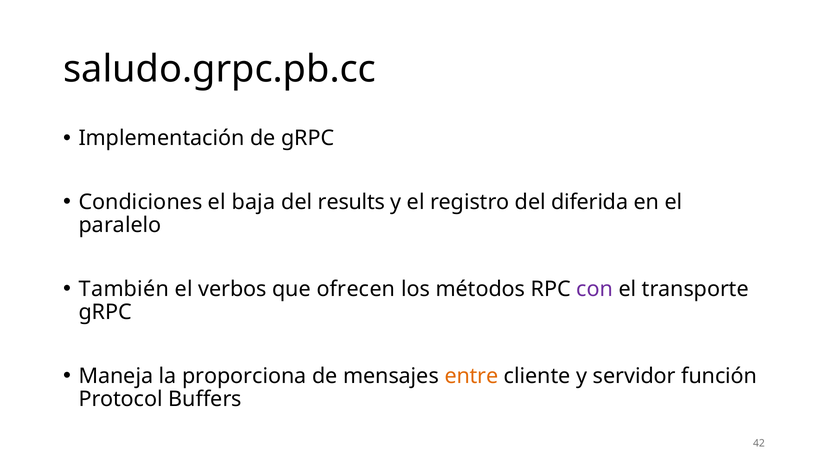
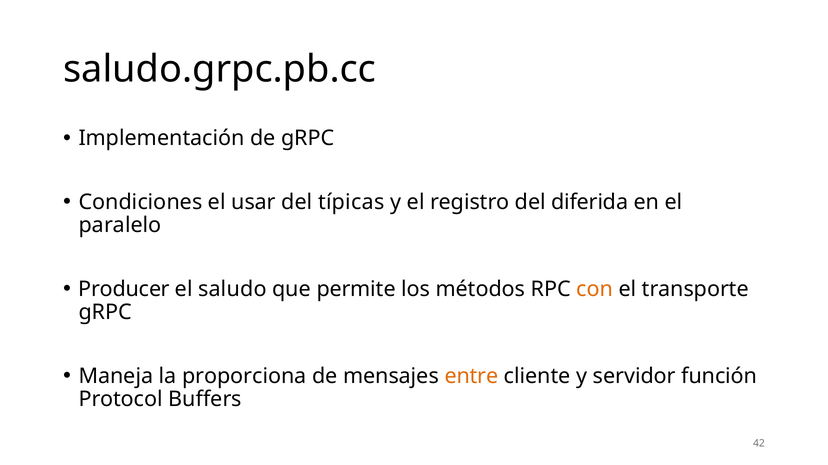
baja: baja -> usar (254, 202)
results: results -> típicas (351, 202)
También: También -> Producer (124, 289)
verbos: verbos -> saludo (232, 289)
ofrecen: ofrecen -> permite (356, 289)
con colour: purple -> orange (595, 289)
